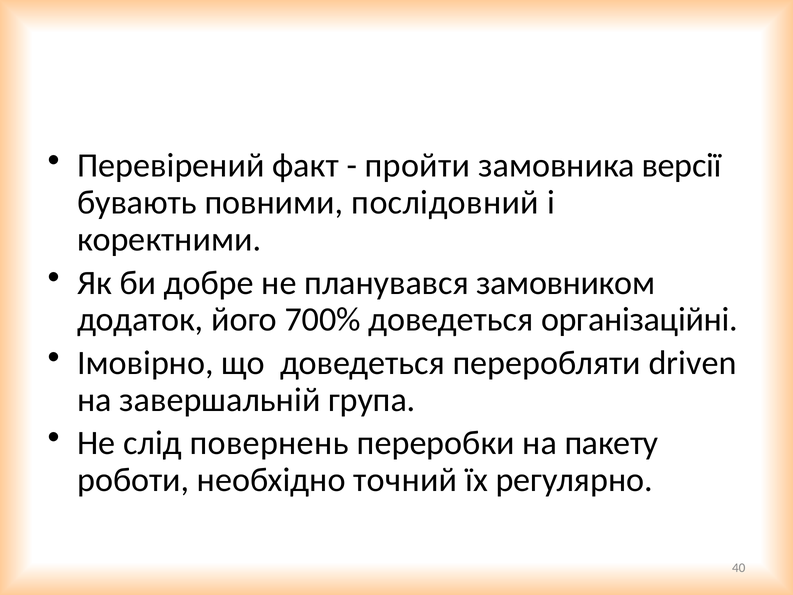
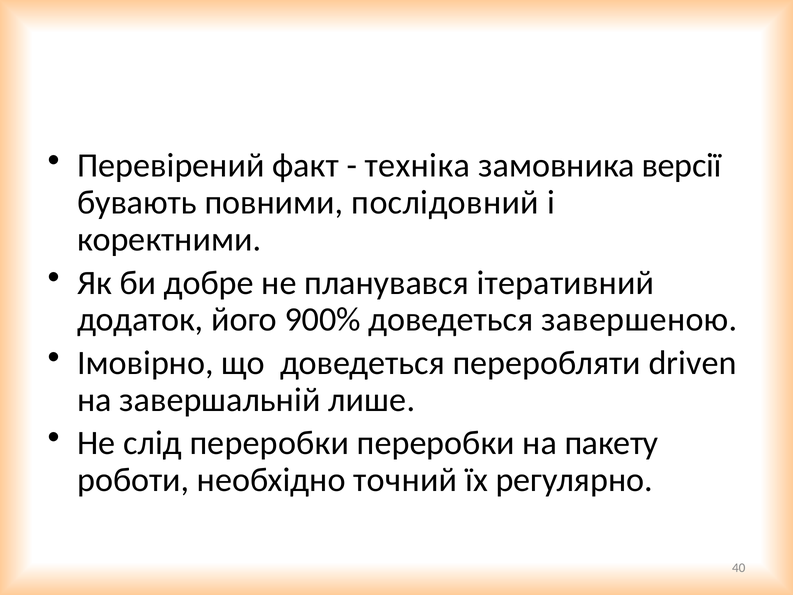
пройти: пройти -> техніка (417, 166)
замовником: замовником -> ітеративний (565, 283)
700%: 700% -> 900% (323, 320)
організаційні: організаційні -> завершеною (639, 320)
група: група -> лише (372, 400)
слід повернень: повернень -> переробки (269, 443)
